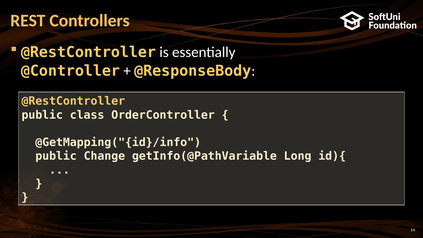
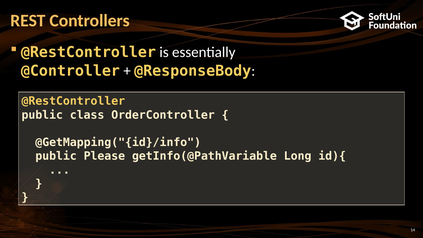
Change: Change -> Please (104, 156)
